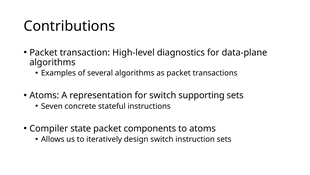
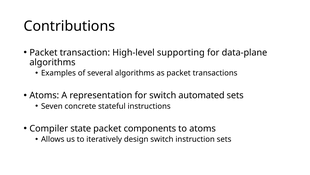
diagnostics: diagnostics -> supporting (181, 52)
supporting: supporting -> automated (201, 95)
